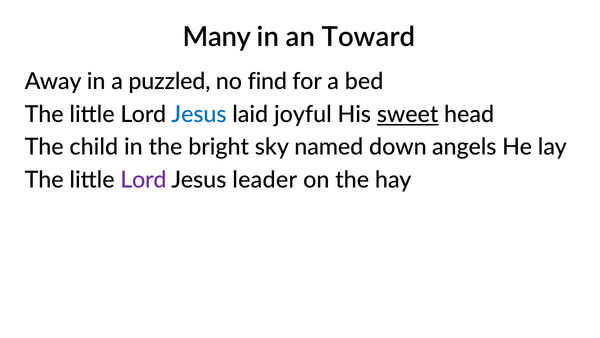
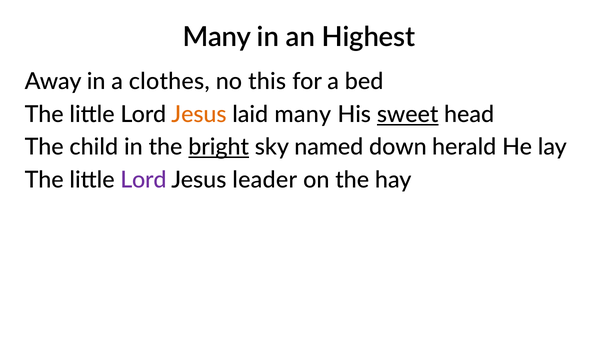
Toward: Toward -> Highest (369, 37)
puzzled: puzzled -> clothes (169, 82)
find: find -> this (267, 82)
Jesus colour: blue -> orange (199, 114)
laid joyful: joyful -> many (303, 114)
bright underline: none -> present (219, 147)
angels: angels -> herald (464, 147)
